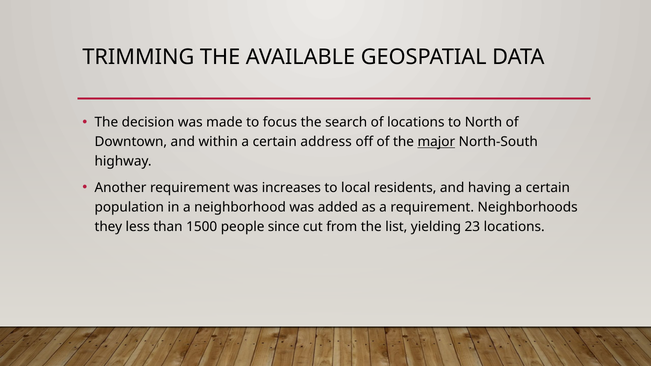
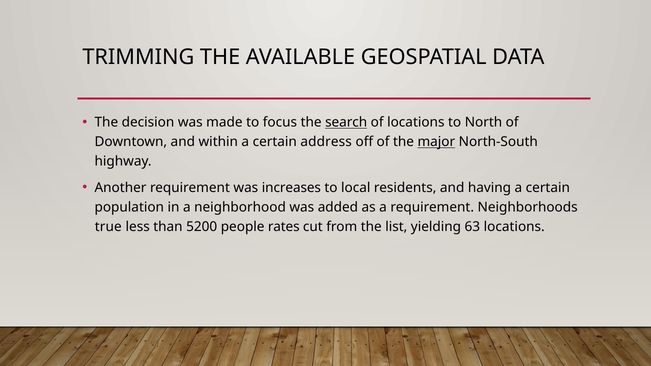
search underline: none -> present (346, 122)
they: they -> true (108, 227)
1500: 1500 -> 5200 (202, 227)
since: since -> rates (284, 227)
23: 23 -> 63 (472, 227)
